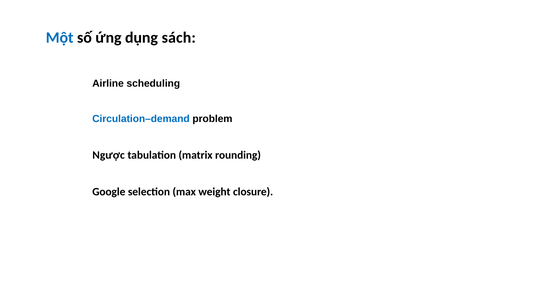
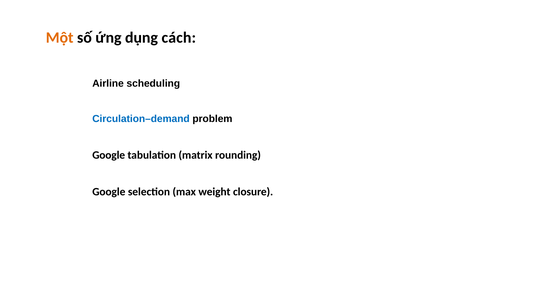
Một colour: blue -> orange (60, 38)
sách: sách -> cách (179, 38)
Ngược: Ngược -> Google (109, 155)
